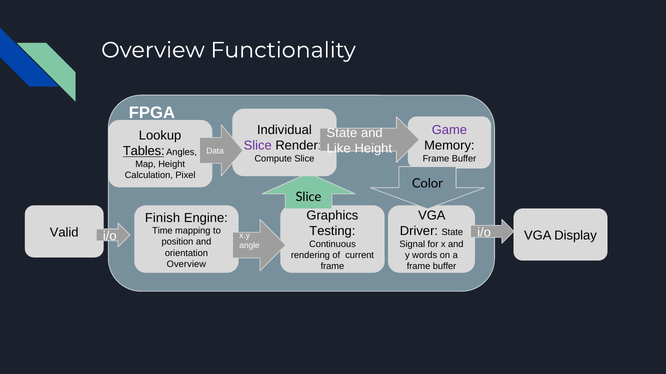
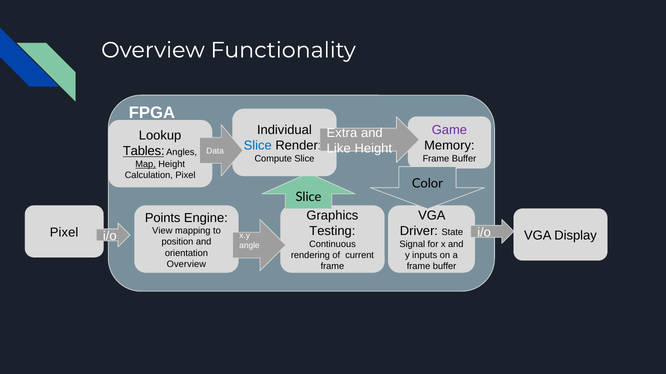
State: State -> Extra (342, 133)
Slice colour: purple -> blue (258, 146)
Map underline: none -> present (146, 164)
Finish: Finish -> Points (163, 218)
Valid: Valid -> Pixel (64, 233)
Time: Time -> View (162, 231)
words: words -> inputs (425, 256)
